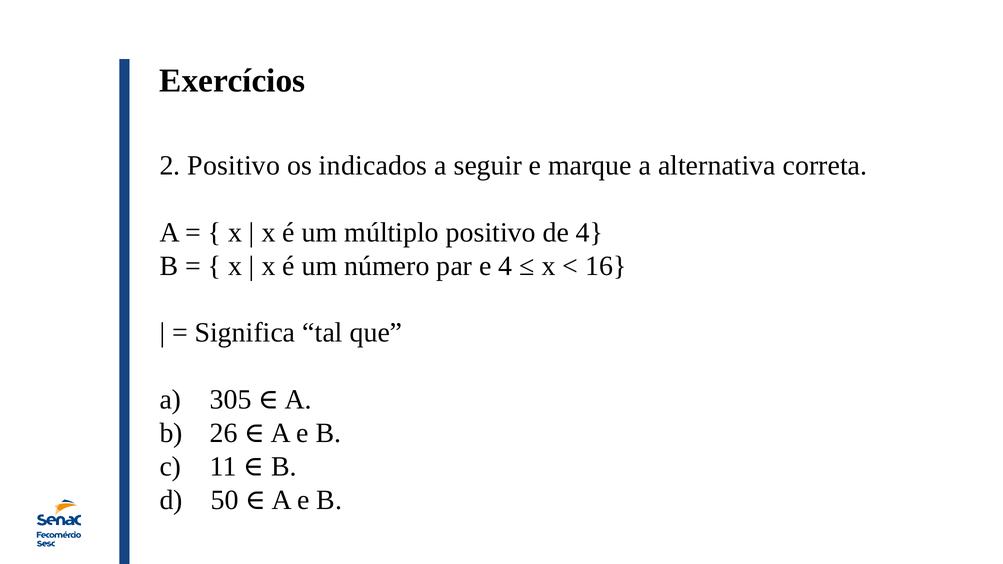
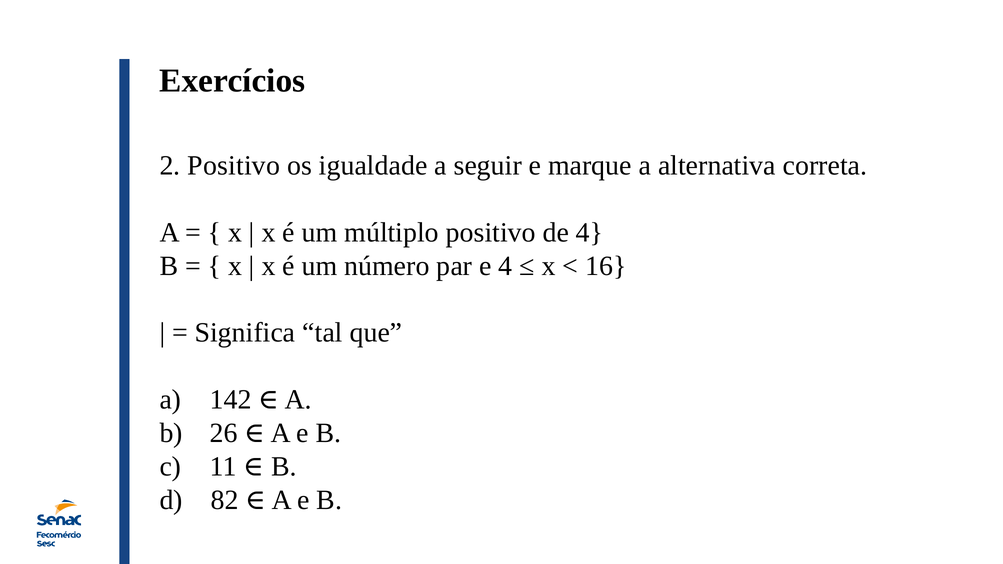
indicados: indicados -> igualdade (373, 166)
305: 305 -> 142 (231, 400)
50: 50 -> 82 (225, 500)
